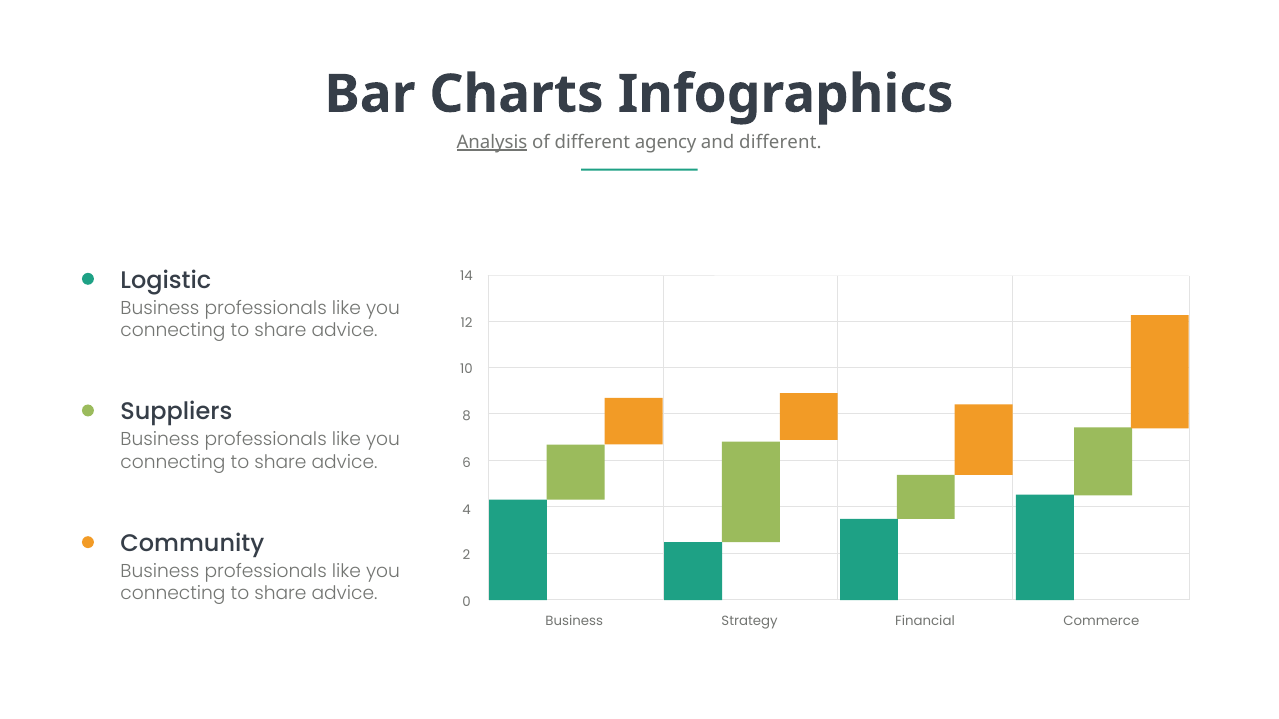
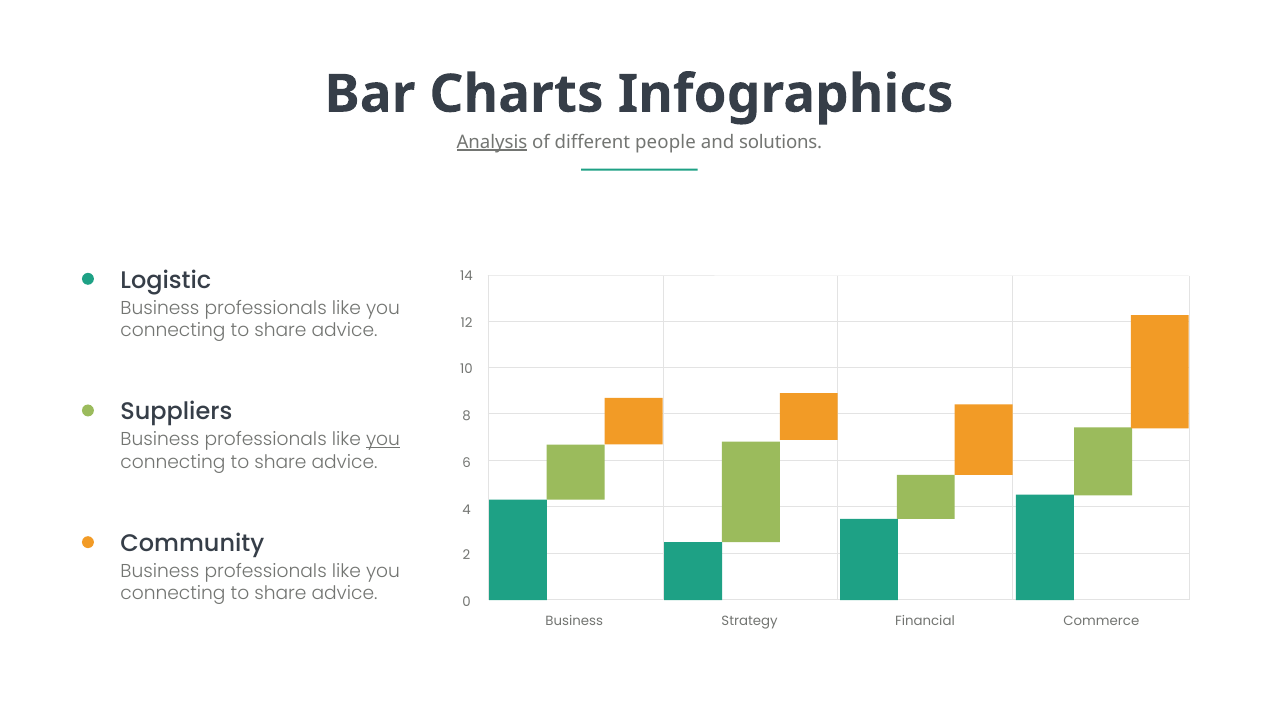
agency: agency -> people (666, 142)
and different: different -> solutions (781, 142)
you underline: none -> present (383, 440)
